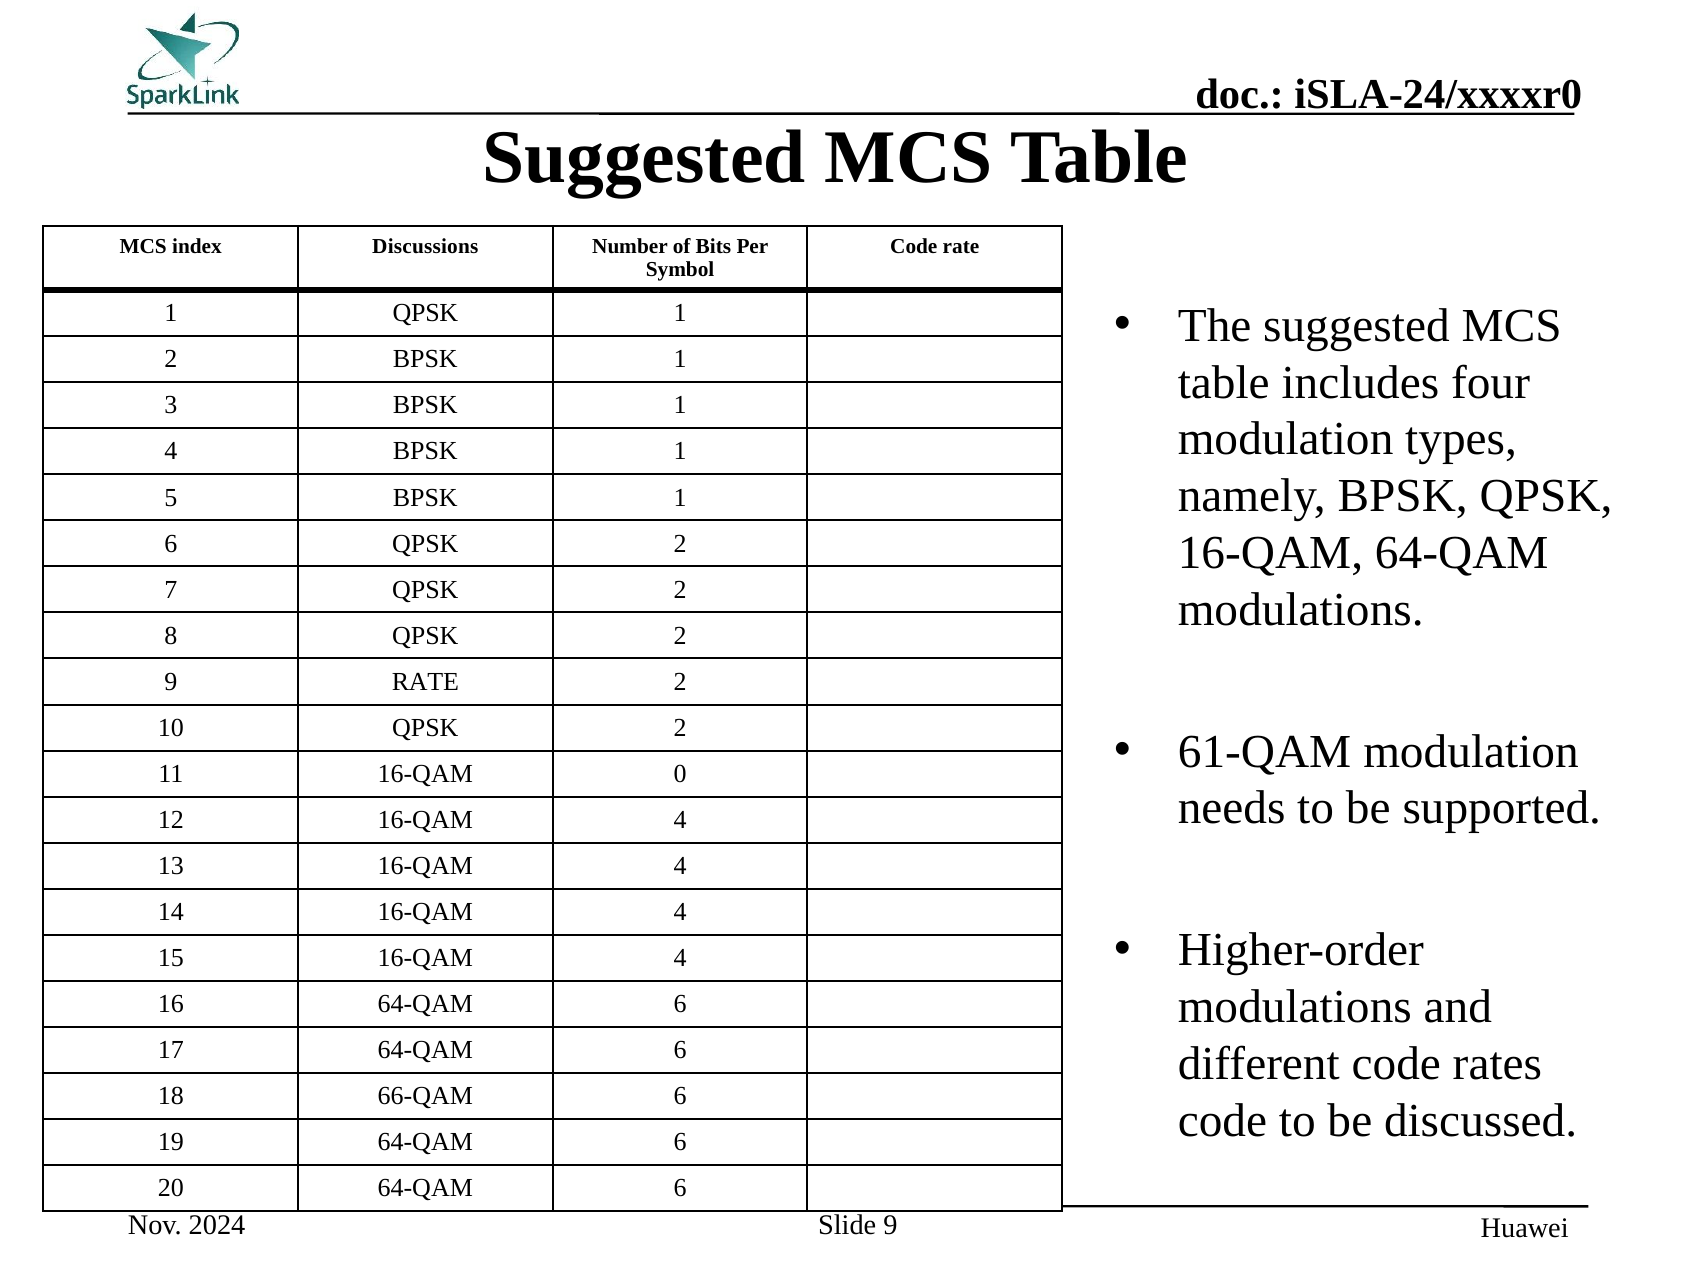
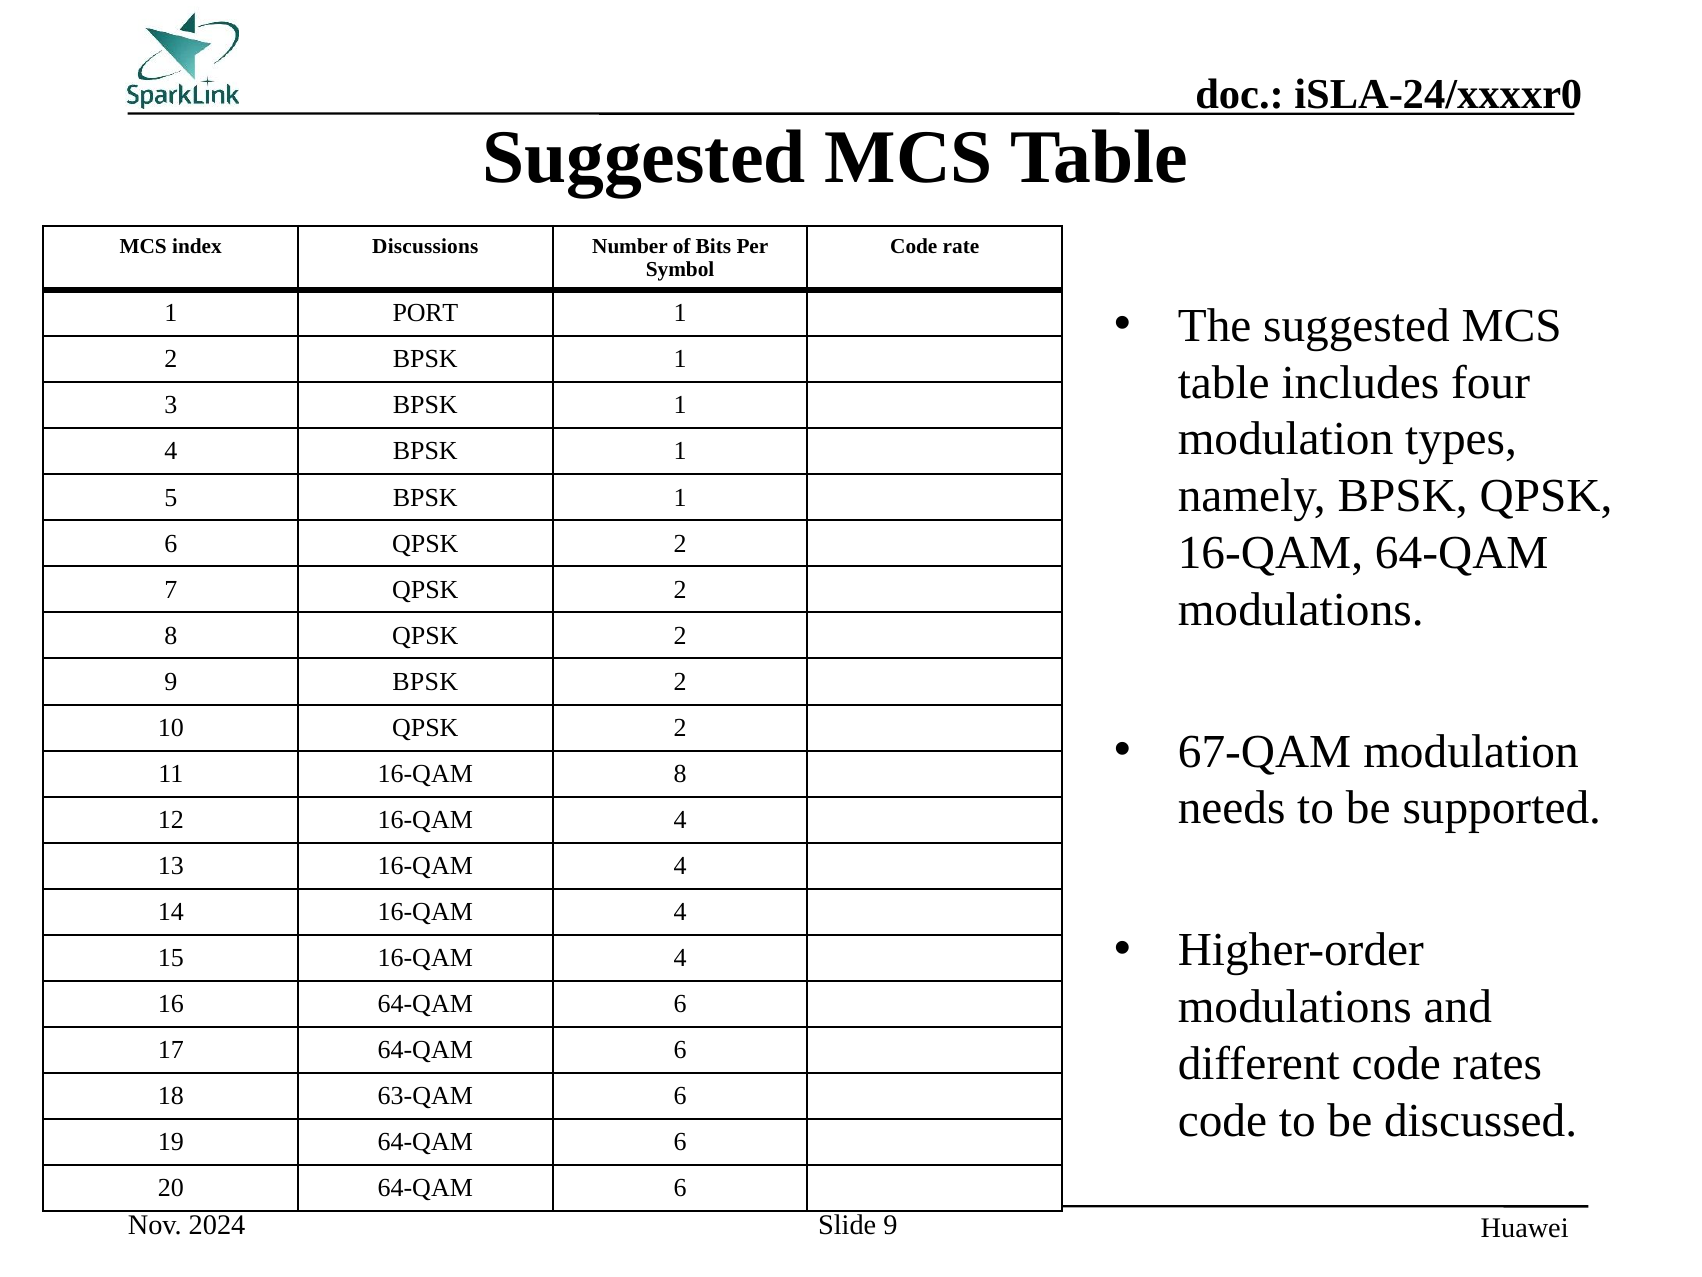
1 QPSK: QPSK -> PORT (425, 313)
9 RATE: RATE -> BPSK (425, 681)
61-QAM: 61-QAM -> 67-QAM (1265, 751)
16-QAM 0: 0 -> 8 (680, 773)
66-QAM: 66-QAM -> 63-QAM (425, 1096)
